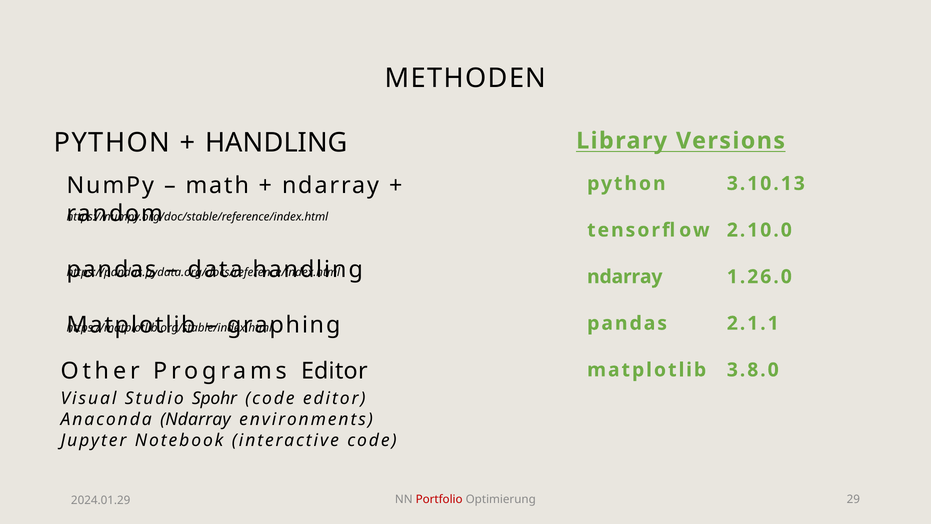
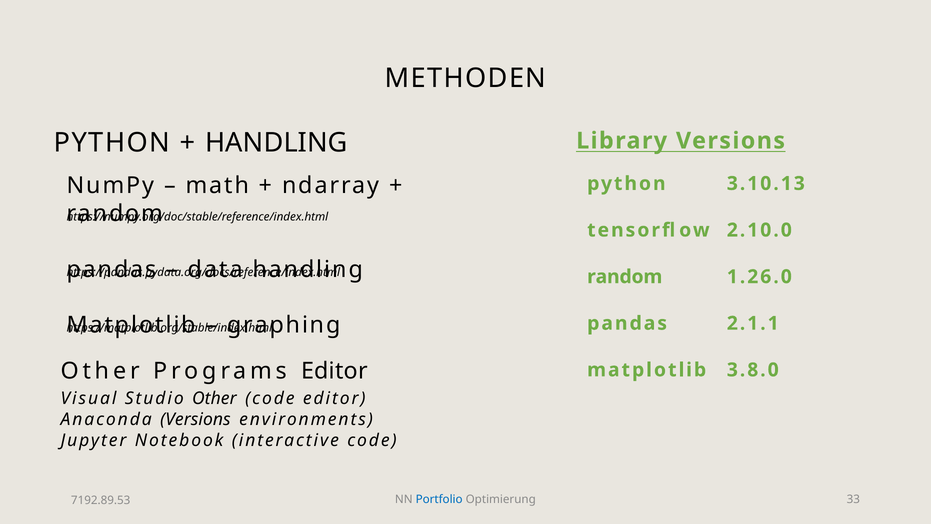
ndarray: ndarray -> random (625, 277)
Studio Spohr: Spohr -> Other (214, 398)
Anaconda Ndarray: Ndarray -> Versions (195, 419)
Portfolio colour: red -> blue (439, 499)
29: 29 -> 33 (853, 499)
2024.01.29: 2024.01.29 -> 7192.89.53 (101, 500)
